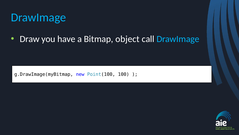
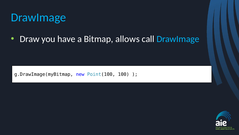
object: object -> allows (127, 39)
